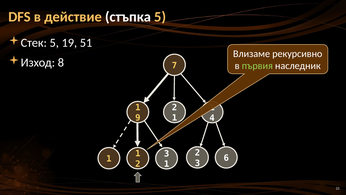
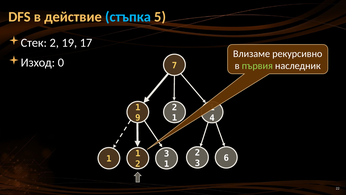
стъпка colour: white -> light blue (128, 17)
Стек 5: 5 -> 2 (54, 43)
51: 51 -> 17 (86, 43)
8: 8 -> 0 (61, 62)
